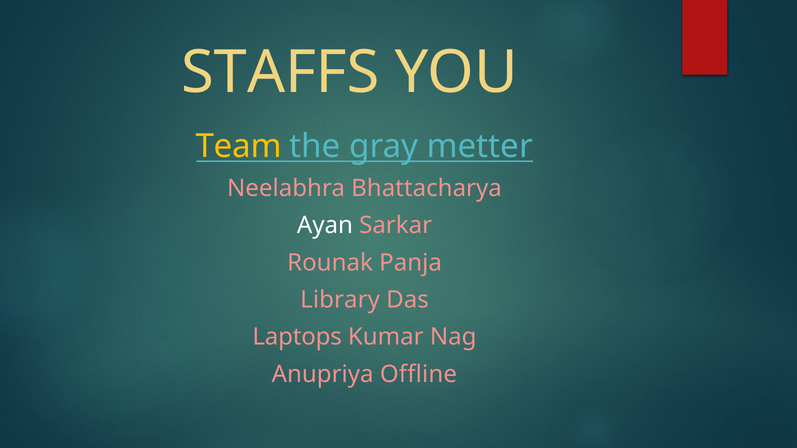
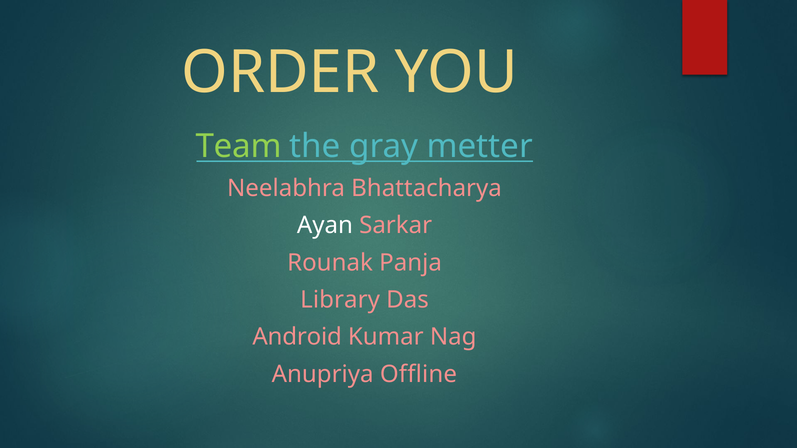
STAFFS: STAFFS -> ORDER (280, 73)
Team colour: yellow -> light green (239, 146)
Laptops: Laptops -> Android (297, 337)
